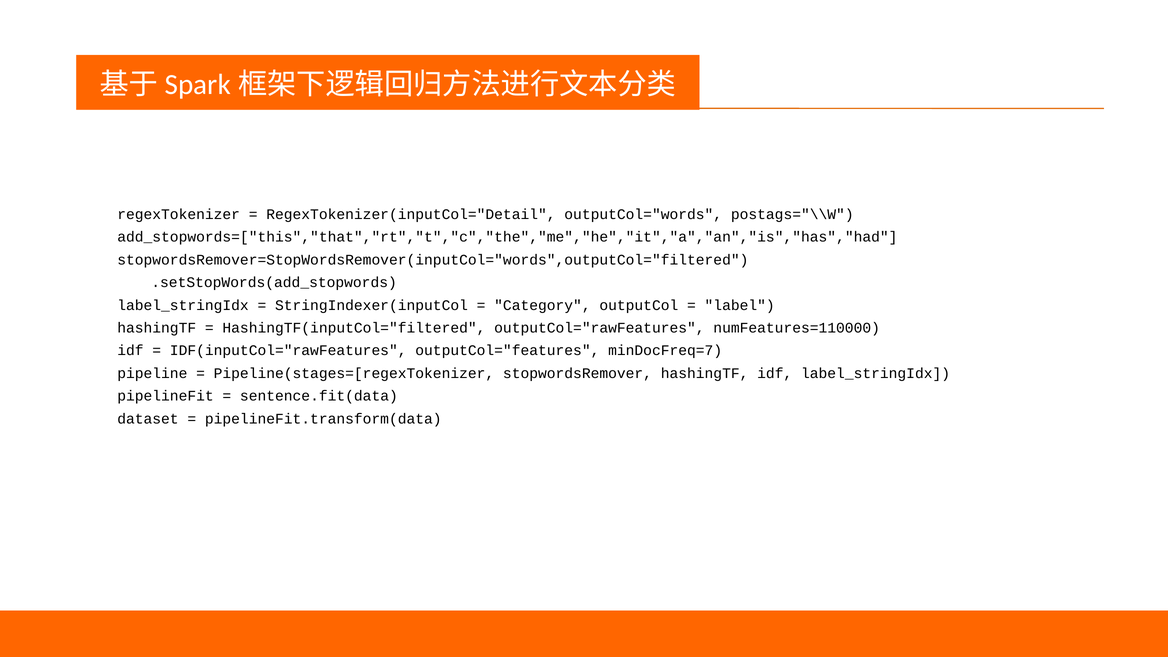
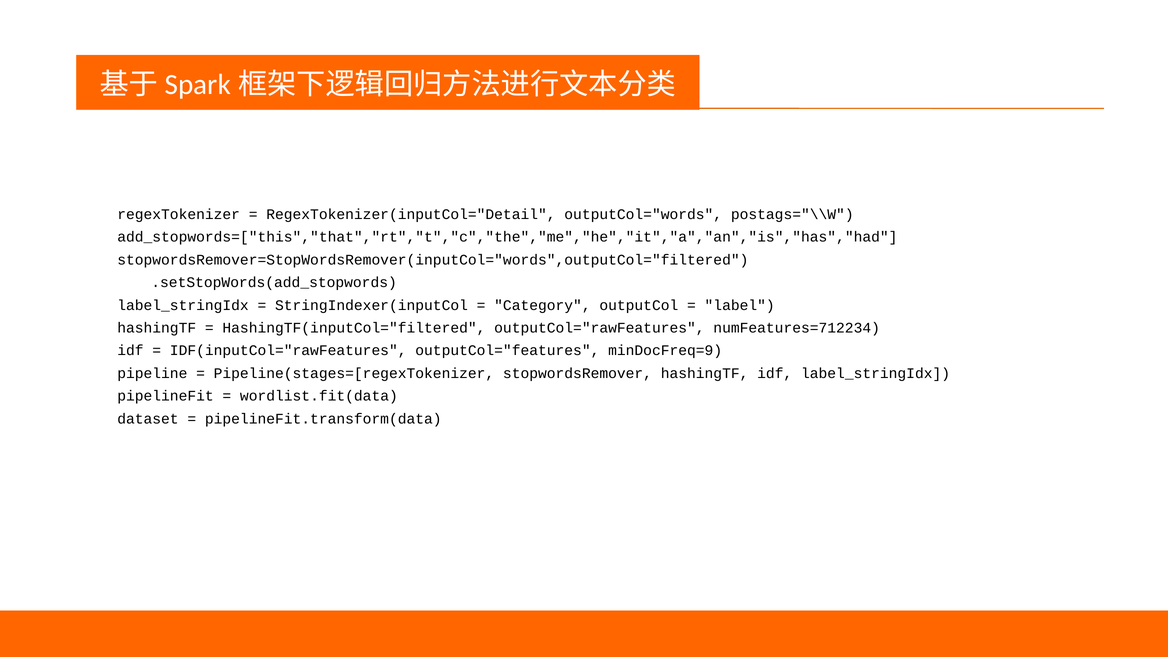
numFeatures=110000: numFeatures=110000 -> numFeatures=712234 (797, 328)
minDocFreq=7: minDocFreq=7 -> minDocFreq=9 (665, 351)
sentence.fit(data: sentence.fit(data -> wordlist.fit(data (319, 396)
